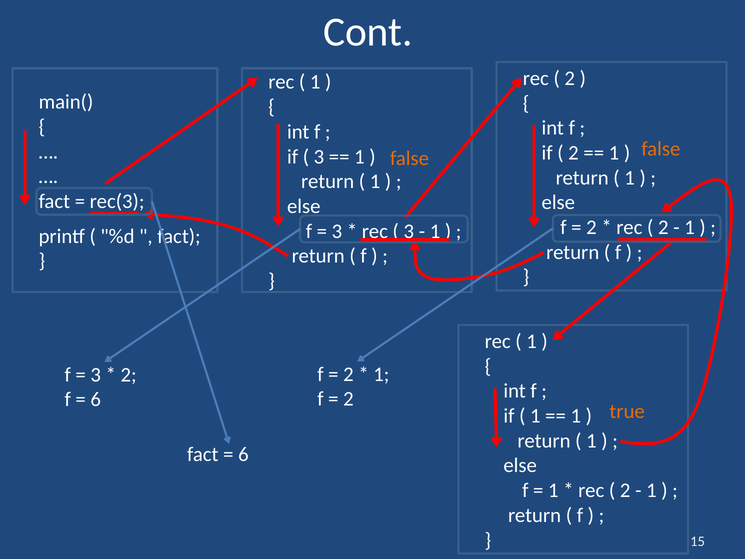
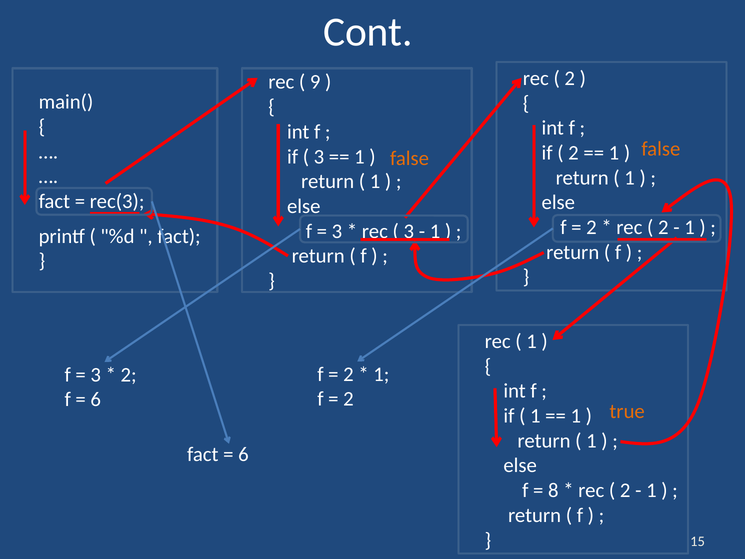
1: 1 -> 9 (315, 82)
1: 1 -> 8 (553, 490)
